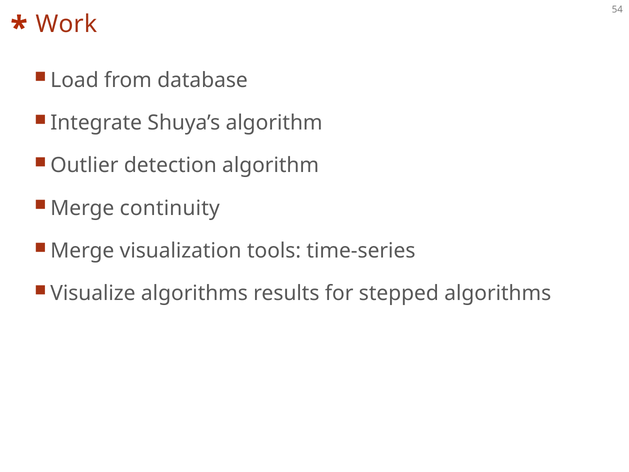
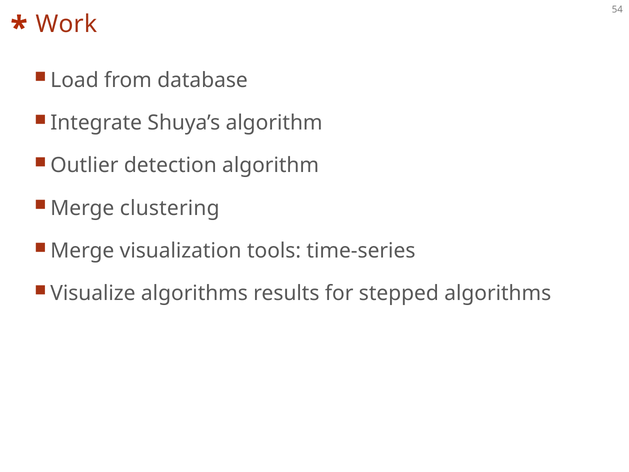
continuity: continuity -> clustering (170, 208)
